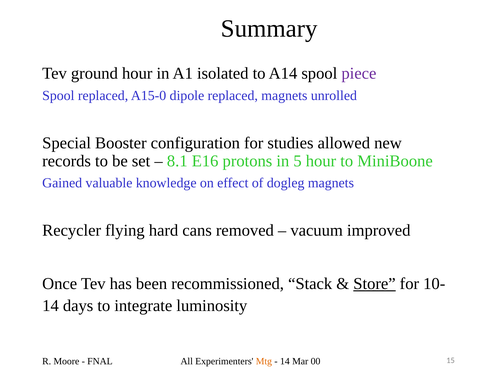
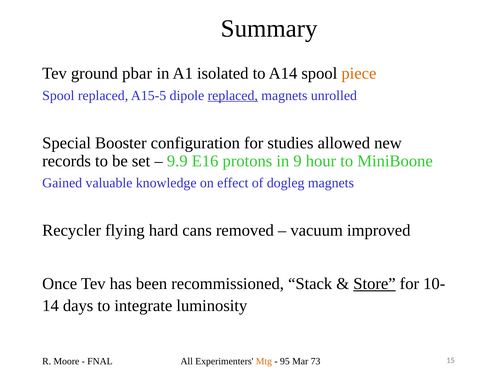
ground hour: hour -> pbar (137, 73)
piece colour: purple -> orange (359, 73)
A15-0: A15-0 -> A15-5 (149, 95)
replaced underline: none -> present (233, 95)
8.1: 8.1 -> 9.9 (177, 161)
5: 5 -> 9 (298, 161)
14: 14 -> 95 (285, 361)
00: 00 -> 73 (316, 361)
